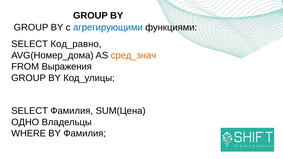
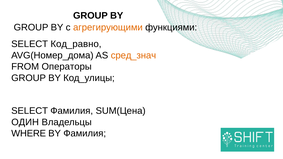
агрегирующими colour: blue -> orange (108, 27)
Выражения: Выражения -> Операторы (67, 67)
ОДНО: ОДНО -> ОДИН (25, 122)
